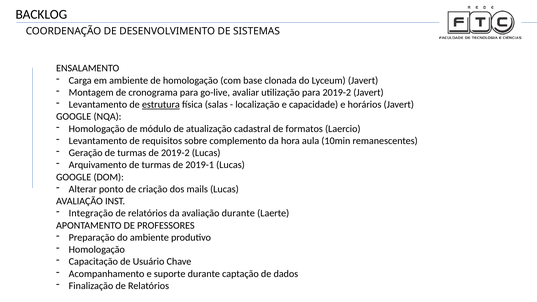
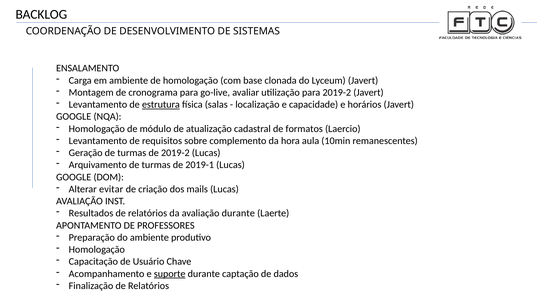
ponto: ponto -> evitar (111, 189)
Integração: Integração -> Resultados (91, 213)
suporte underline: none -> present (170, 274)
